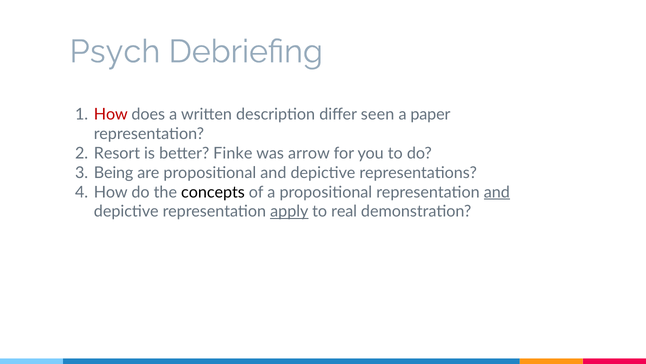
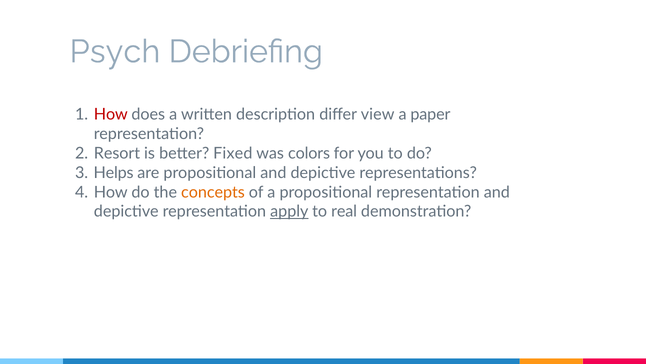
seen: seen -> view (378, 114)
Finke: Finke -> Fixed (233, 153)
arrow: arrow -> colors (309, 153)
Being: Being -> Helps (114, 172)
concepts colour: black -> orange (213, 192)
and underline: present -> none (497, 192)
